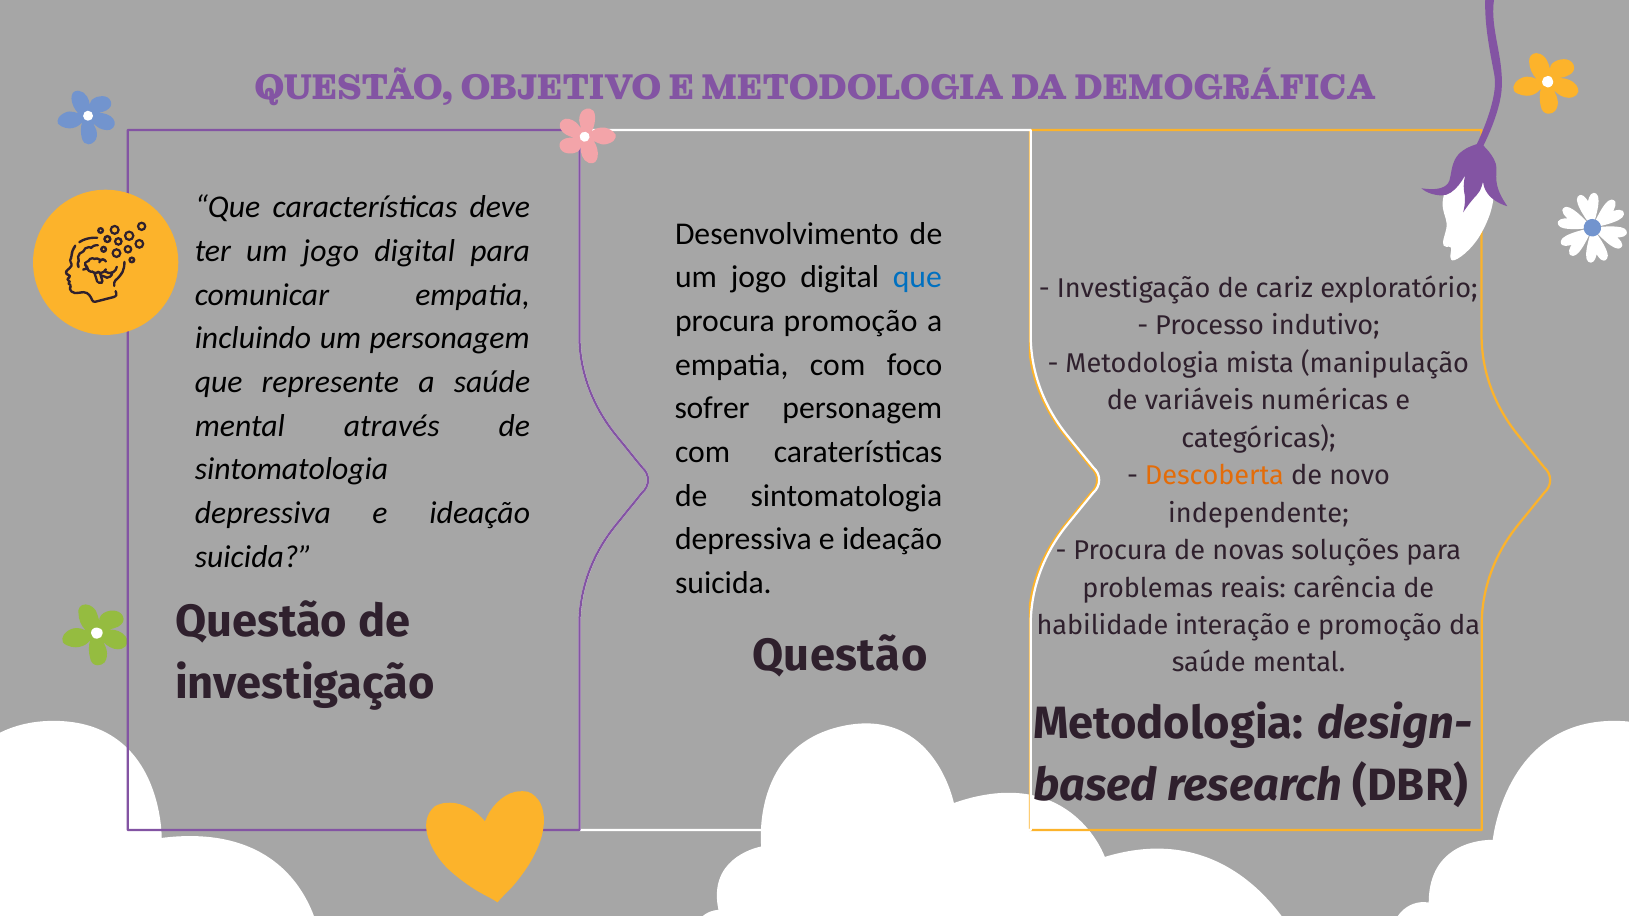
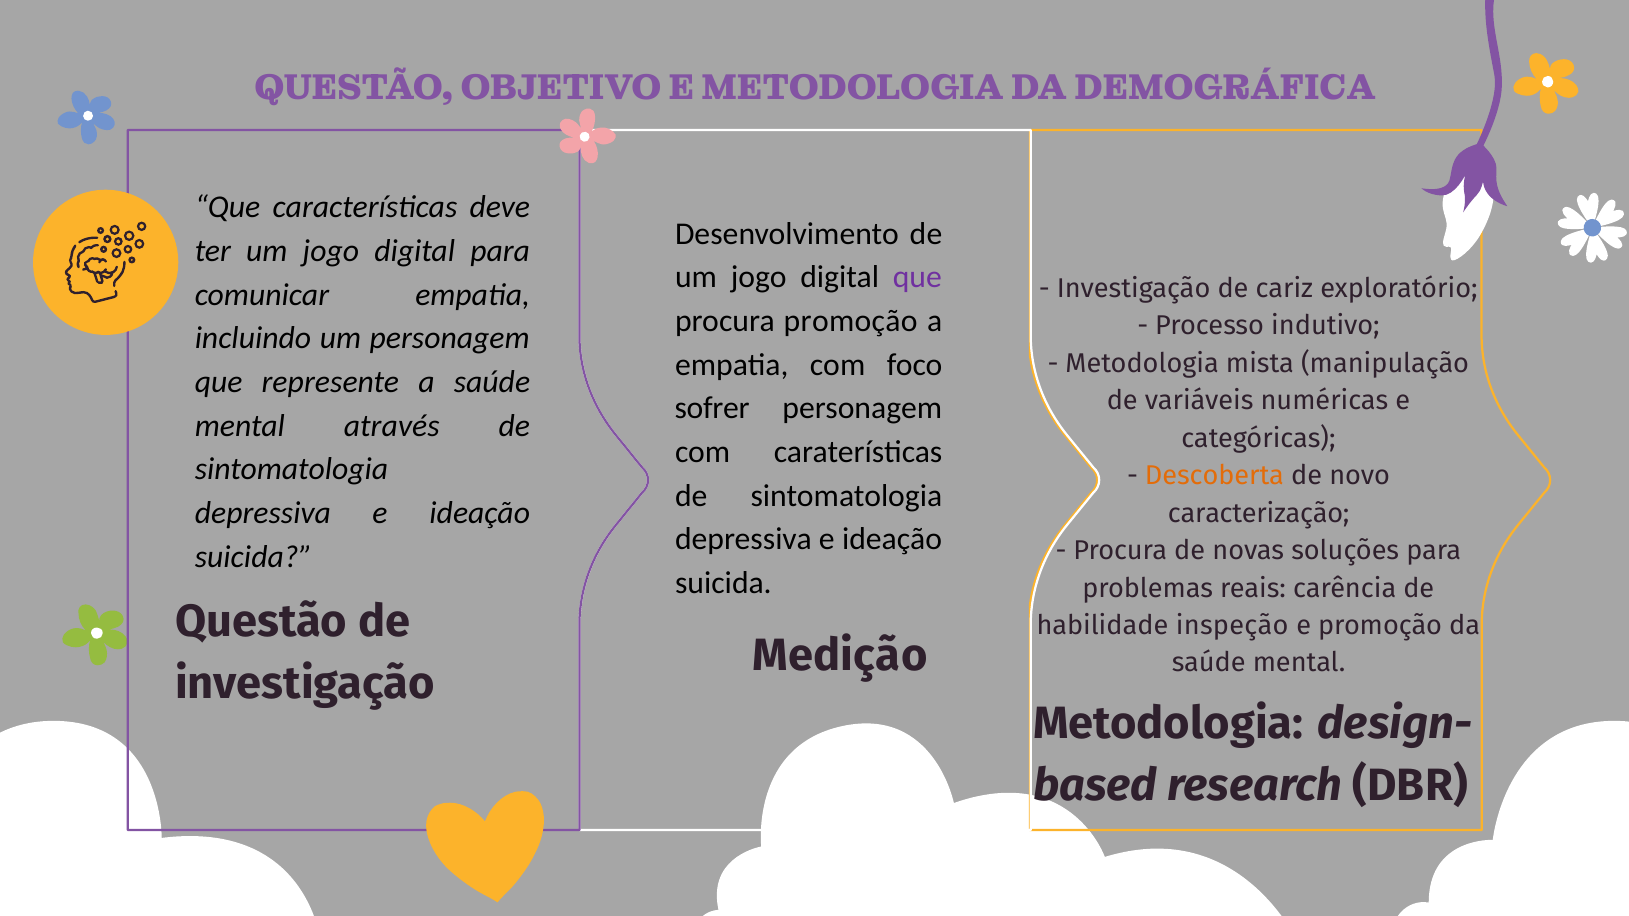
que colour: blue -> purple (917, 277)
independente: independente -> caracterização (1259, 513)
interação: interação -> inspeção (1232, 626)
Questão: Questão -> Medição (840, 656)
